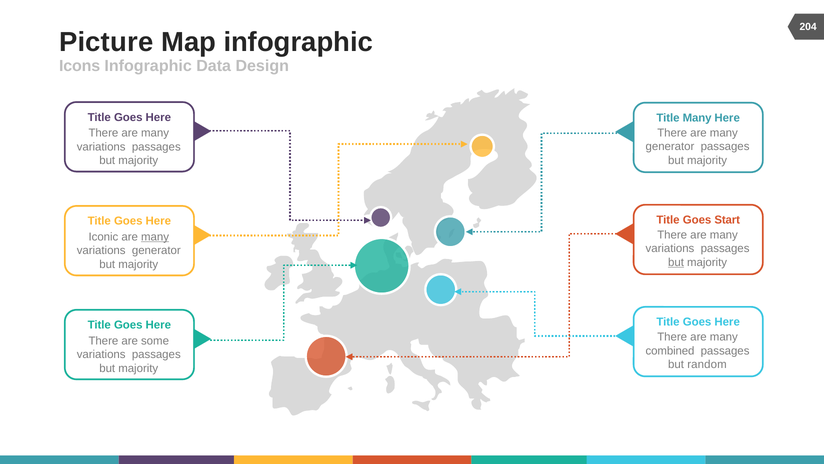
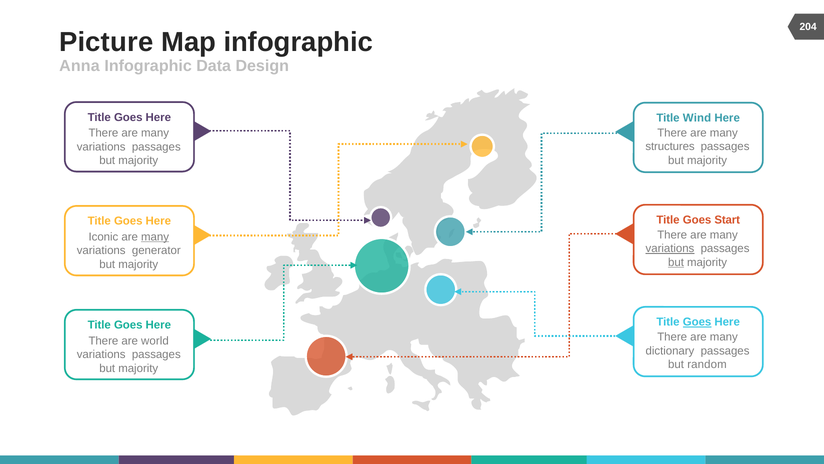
Icons: Icons -> Anna (79, 66)
Title Many: Many -> Wind (697, 118)
generator: generator -> structures (670, 146)
variations underline: none -> present (670, 248)
Goes underline: none -> present (697, 322)
some: some -> world (155, 340)
combined: combined -> dictionary (670, 350)
